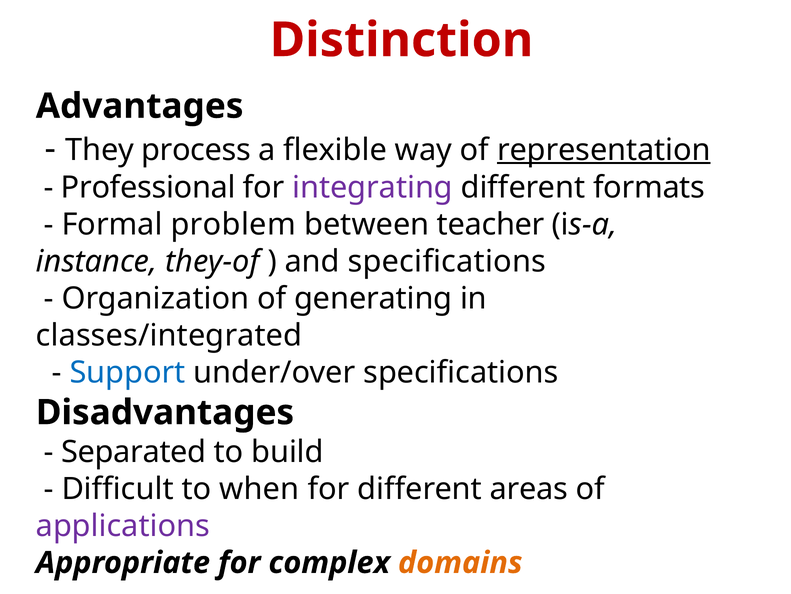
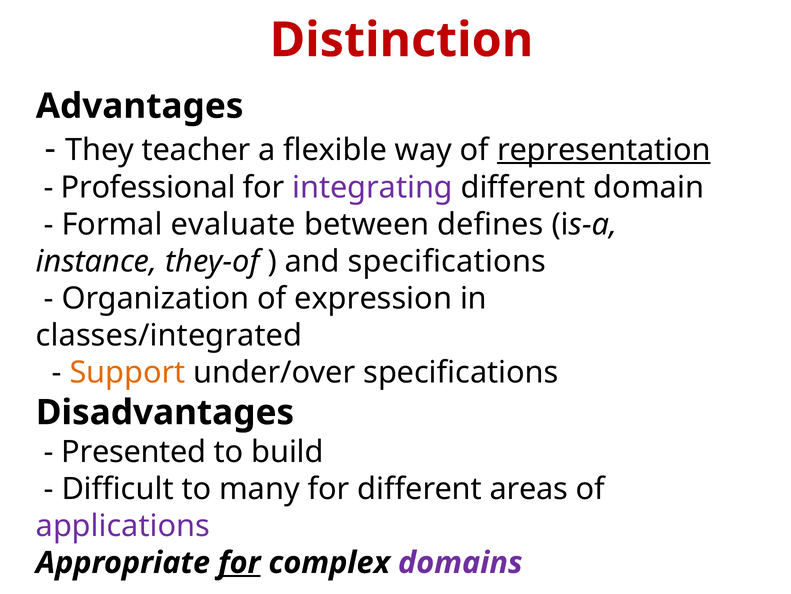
process: process -> teacher (196, 150)
formats: formats -> domain (649, 188)
problem: problem -> evaluate (233, 224)
teacher: teacher -> defines (490, 224)
generating: generating -> expression (373, 298)
Support colour: blue -> orange (128, 372)
Separated: Separated -> Presented (134, 451)
when: when -> many (259, 488)
for underline: none -> present (239, 562)
domains colour: orange -> purple (460, 562)
